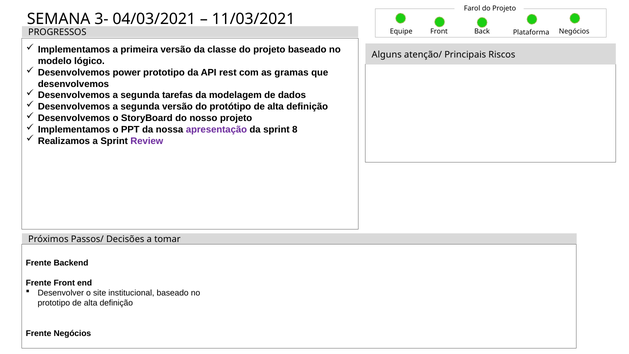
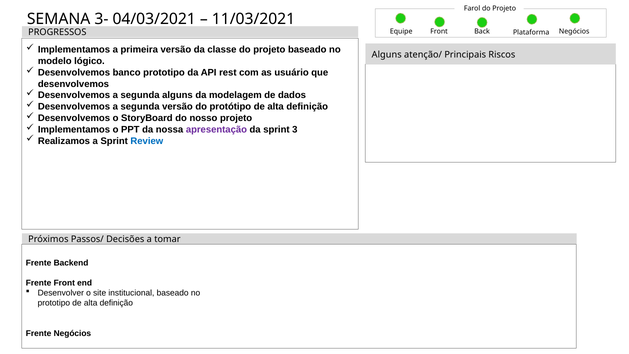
power: power -> banco (127, 72)
gramas: gramas -> usuário (292, 72)
segunda tarefas: tarefas -> alguns (177, 95)
8: 8 -> 3 (295, 129)
Review colour: purple -> blue (147, 141)
